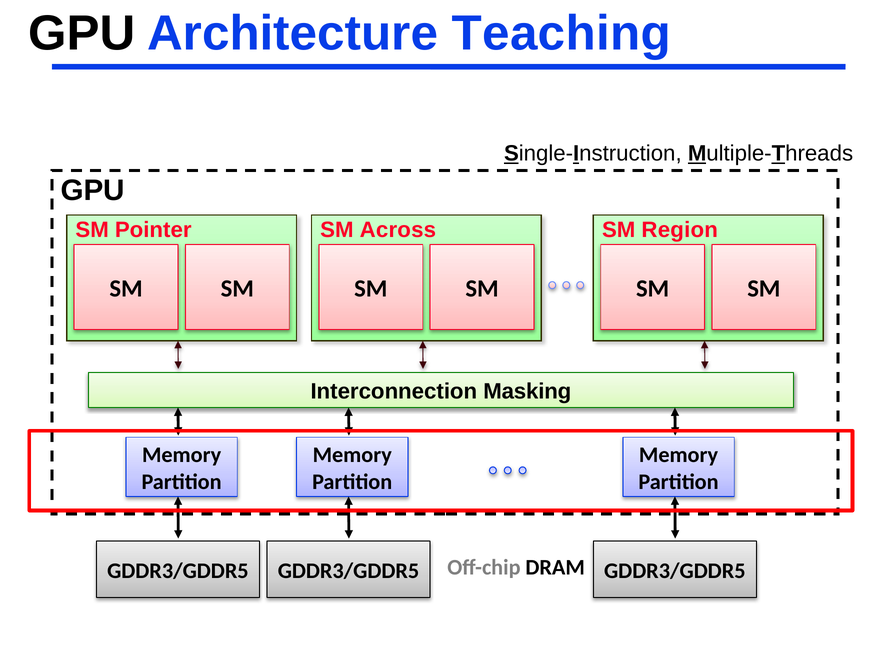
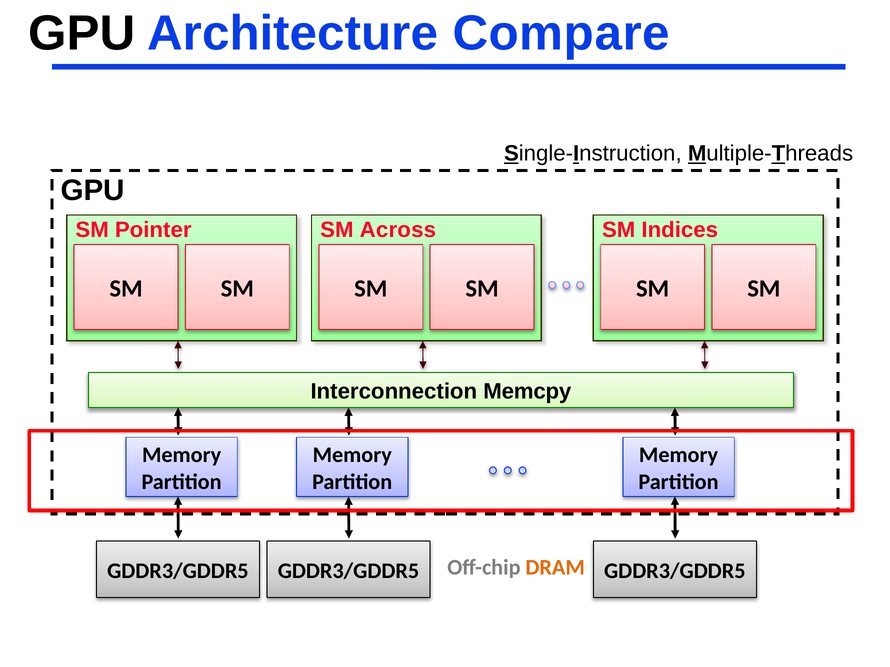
Teaching: Teaching -> Compare (561, 34)
Region: Region -> Indices (680, 230)
Masking: Masking -> Memcpy (527, 392)
DRAM colour: black -> orange (555, 568)
